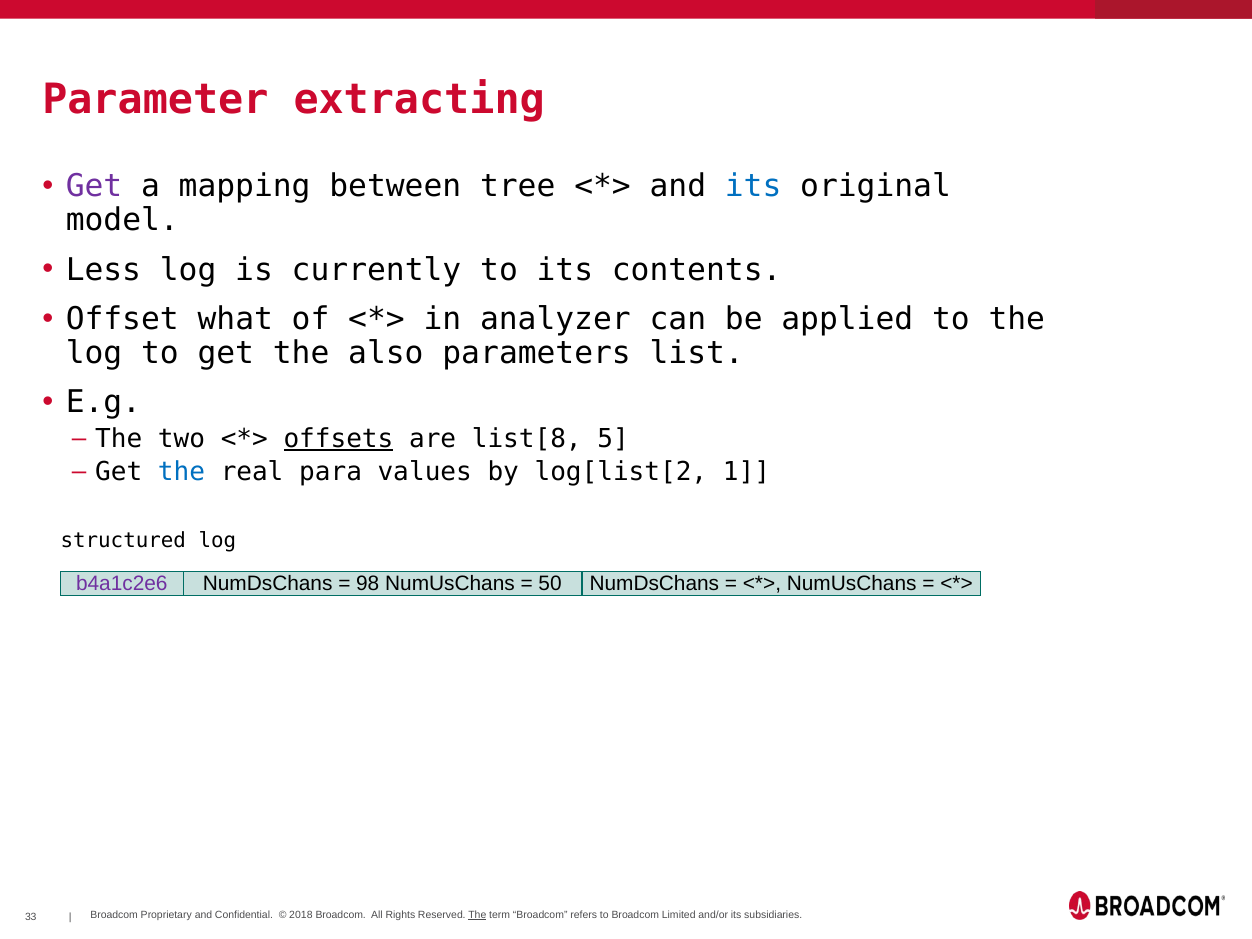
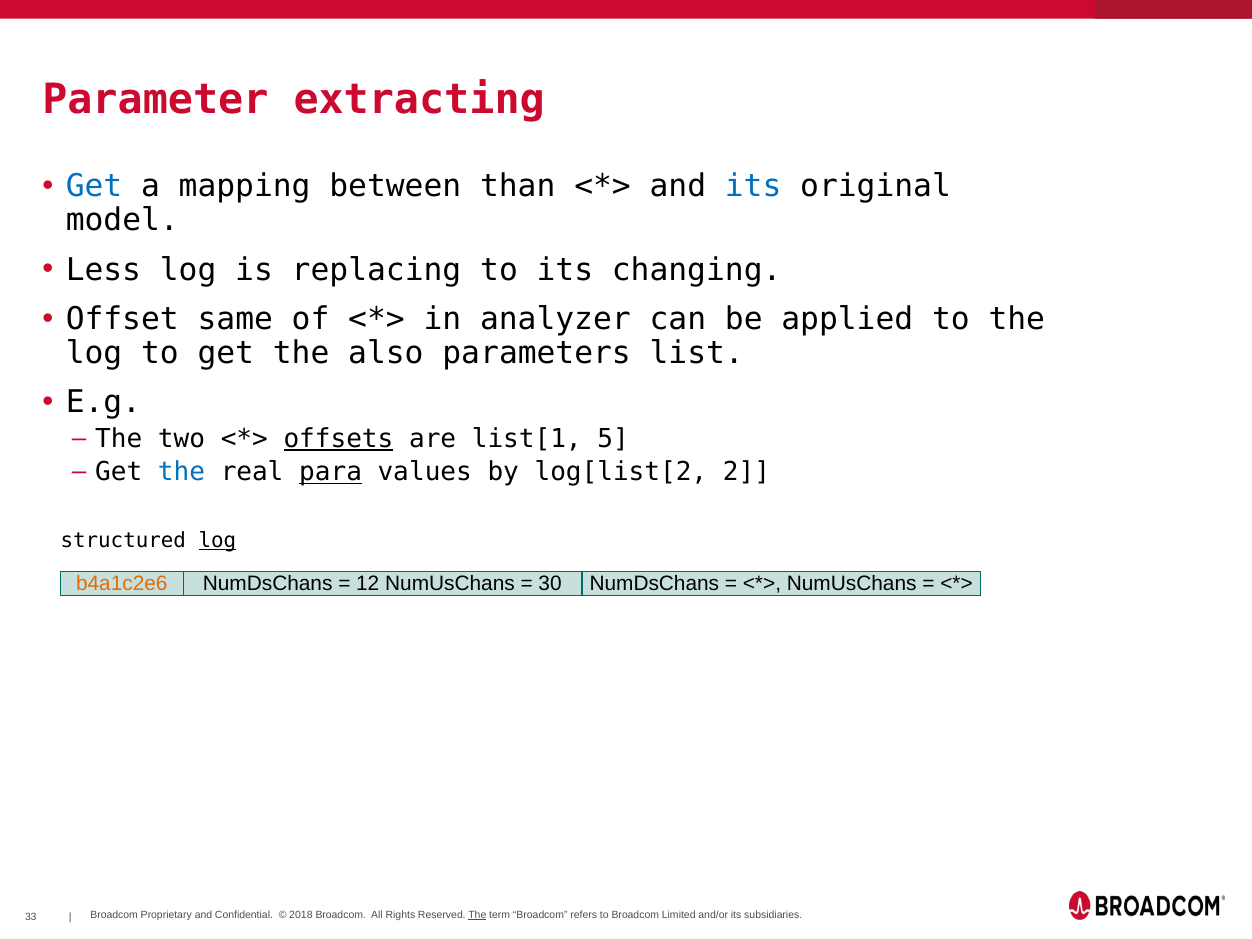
Get colour: purple -> blue (94, 186)
tree: tree -> than (518, 186)
currently: currently -> replacing (377, 270)
contents: contents -> changing (697, 270)
what: what -> same (235, 319)
list[8: list[8 -> list[1 (527, 439)
para underline: none -> present (331, 472)
1: 1 -> 2 (746, 472)
log underline: none -> present (217, 541)
b4a1c2e6 colour: purple -> orange (122, 584)
98: 98 -> 12 (368, 584)
50: 50 -> 30 (550, 584)
